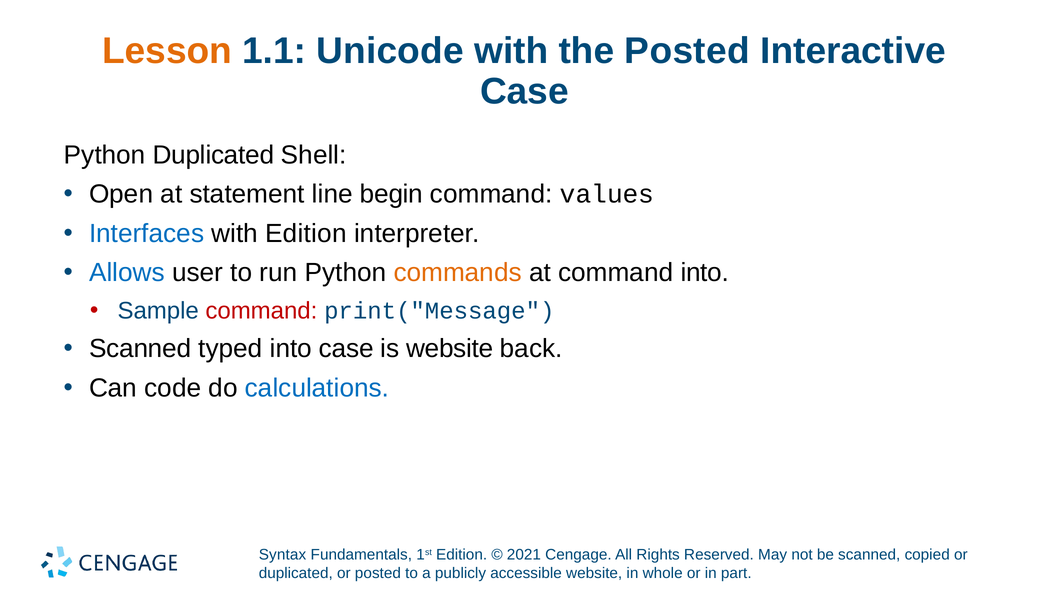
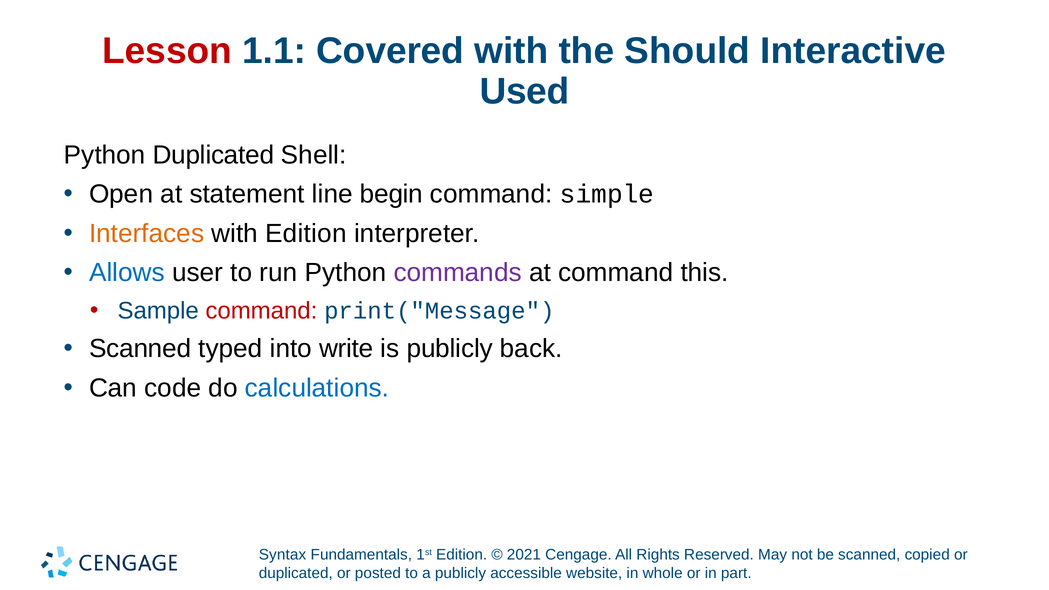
Lesson colour: orange -> red (167, 51)
Unicode: Unicode -> Covered (390, 51)
the Posted: Posted -> Should (687, 51)
Case: Case -> Used (525, 91)
values: values -> simple (607, 194)
Interfaces colour: blue -> orange (147, 233)
commands colour: orange -> purple (458, 273)
command into: into -> this (705, 273)
into case: case -> write (346, 349)
is website: website -> publicly (450, 349)
